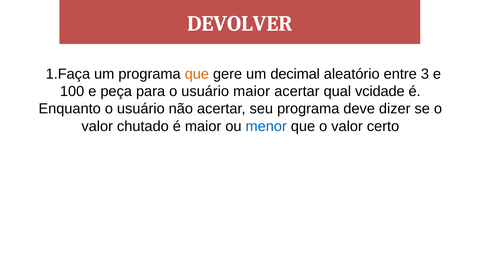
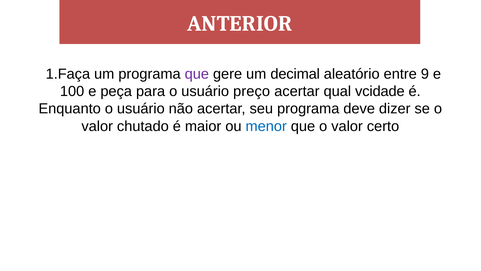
DEVOLVER: DEVOLVER -> ANTERIOR (240, 24)
que colour: orange -> purple (197, 74)
3: 3 -> 9 (425, 74)
usuário maior: maior -> preço (252, 91)
